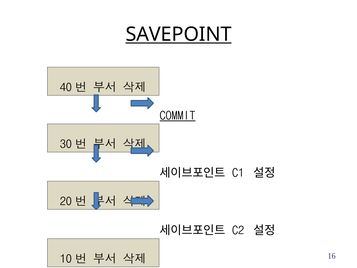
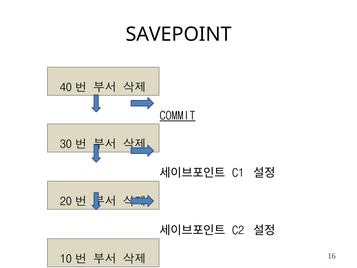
SAVEPOINT underline: present -> none (179, 34)
